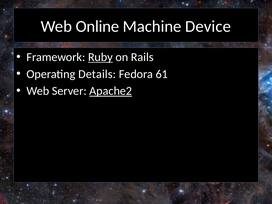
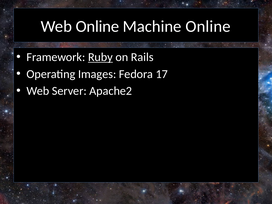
Machine Device: Device -> Online (208, 26)
Details: Details -> Images (97, 74)
61: 61 -> 17 (162, 74)
Apache2 underline: present -> none (111, 91)
